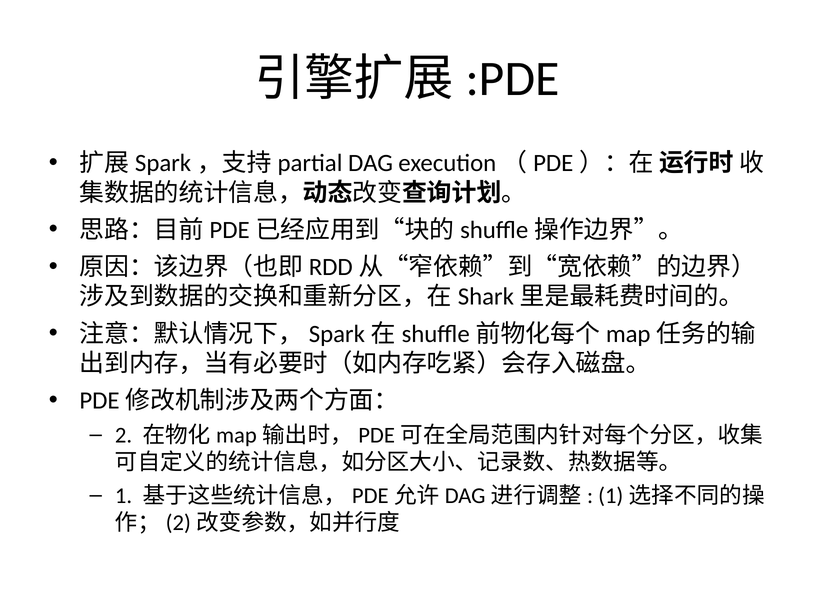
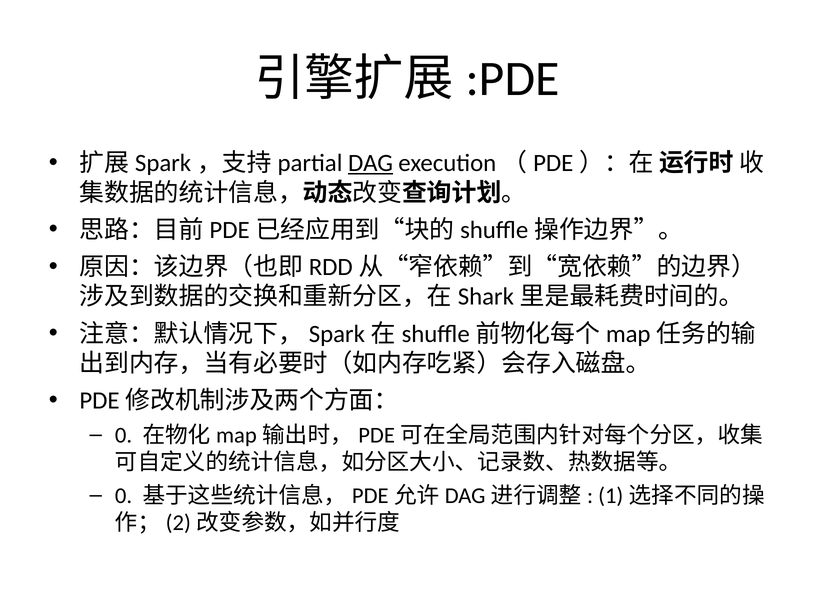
DAG underline: none -> present (371, 163)
2: 2 -> 0 (124, 436)
1: 1 -> 0 (124, 496)
